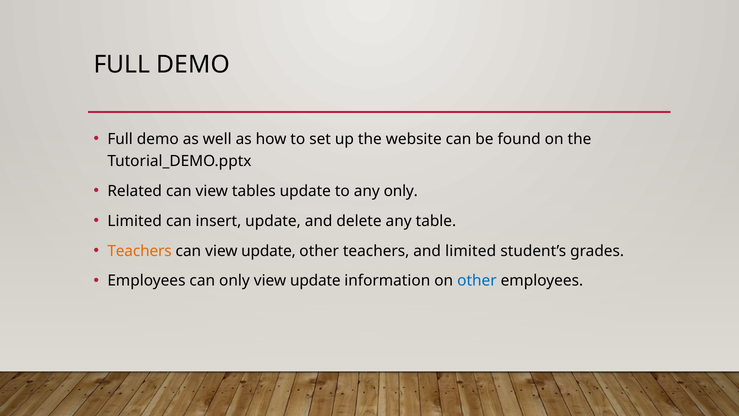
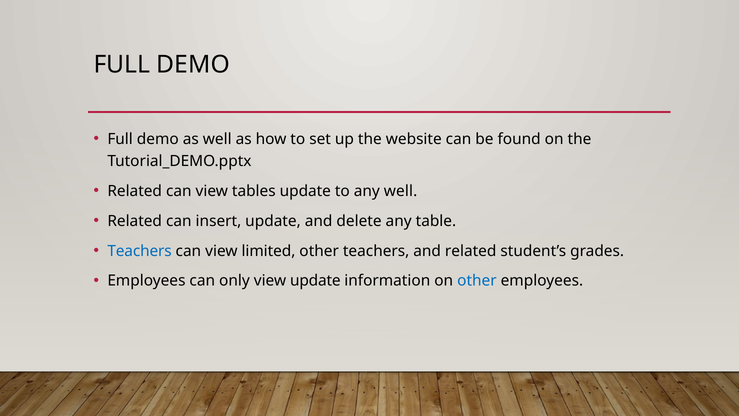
any only: only -> well (401, 191)
Limited: Limited -> Related (135, 221)
Teachers colour: orange -> blue (140, 251)
can view update: update -> limited (268, 251)
and limited: limited -> related (471, 251)
